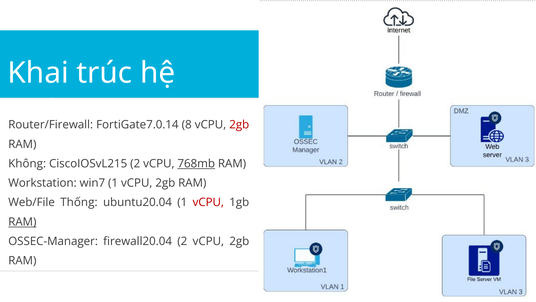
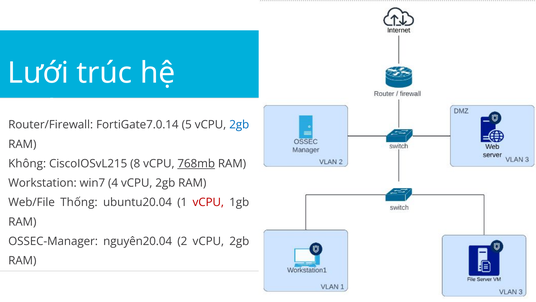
Khai: Khai -> Lưới (38, 73)
8: 8 -> 5 (187, 125)
2gb colour: red -> blue (239, 125)
CiscoIOSvL215 2: 2 -> 8 (135, 163)
win7 1: 1 -> 4 (113, 183)
RAM underline: present -> none (22, 222)
firewall20.04: firewall20.04 -> nguyên20.04 (138, 241)
